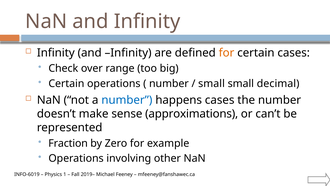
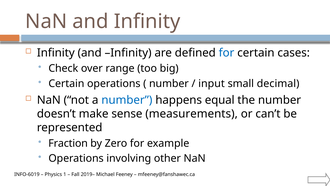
for colour: orange -> blue (227, 53)
small: small -> input (212, 83)
happens cases: cases -> equal (220, 100)
approximations: approximations -> measurements (192, 114)
